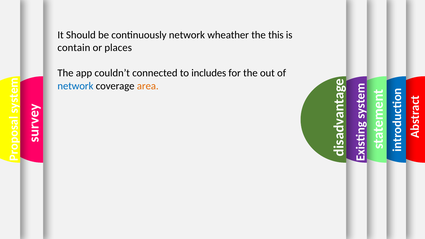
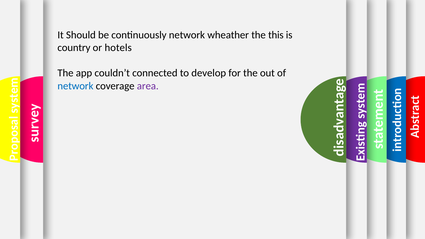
contain: contain -> country (74, 48)
places: places -> hotels (118, 48)
includes: includes -> develop (209, 73)
area colour: orange -> purple (148, 86)
